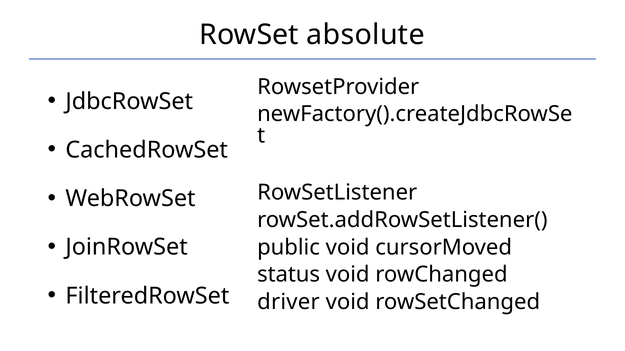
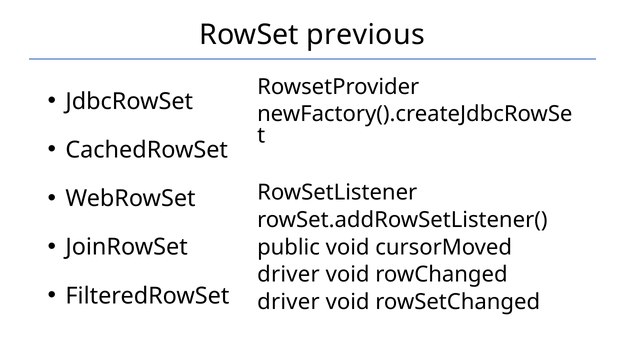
absolute: absolute -> previous (366, 35)
status: status -> driver (288, 275)
